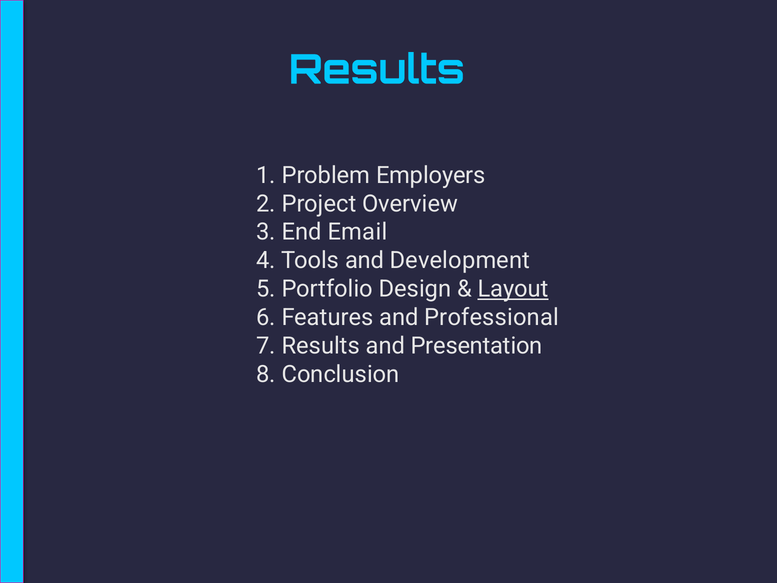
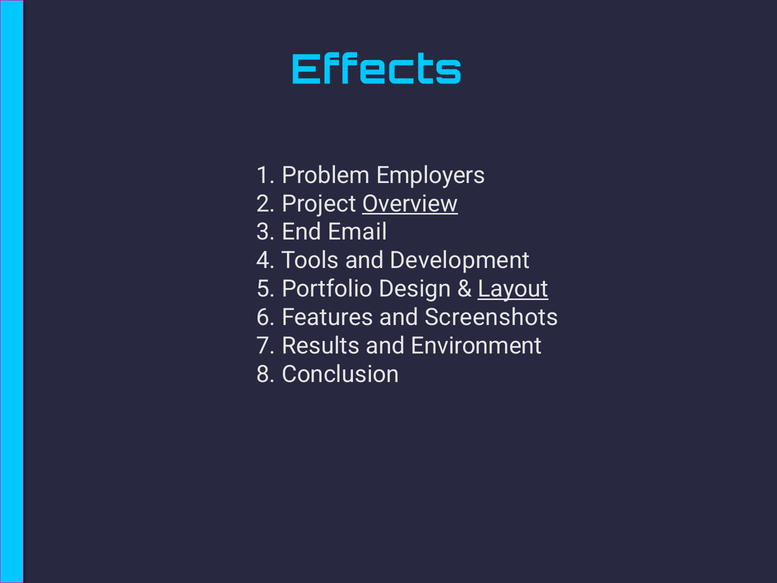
Results: Results -> Effects (376, 70)
Overview underline: none -> present (410, 204)
Professional: Professional -> Screenshots (492, 317)
Presentation: Presentation -> Environment (477, 346)
